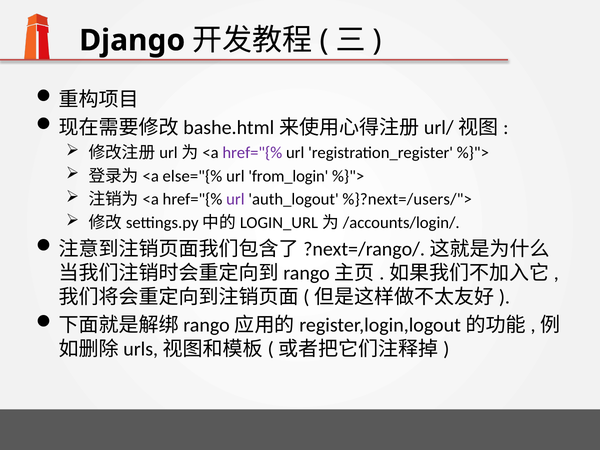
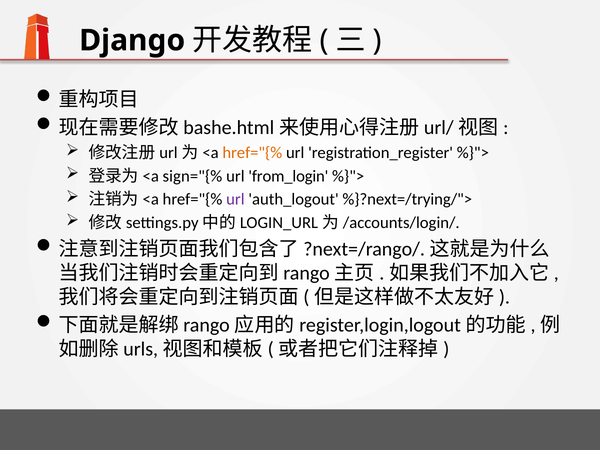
href="{% colour: purple -> orange (252, 153)
else="{%: else="{% -> sign="{% (192, 176)
%}?next=/users/">: %}?next=/users/"> -> %}?next=/trying/"> (407, 199)
